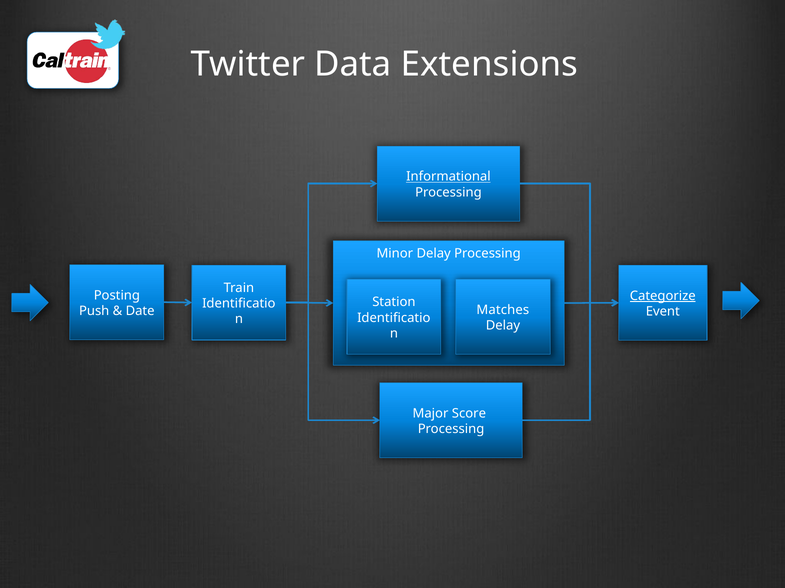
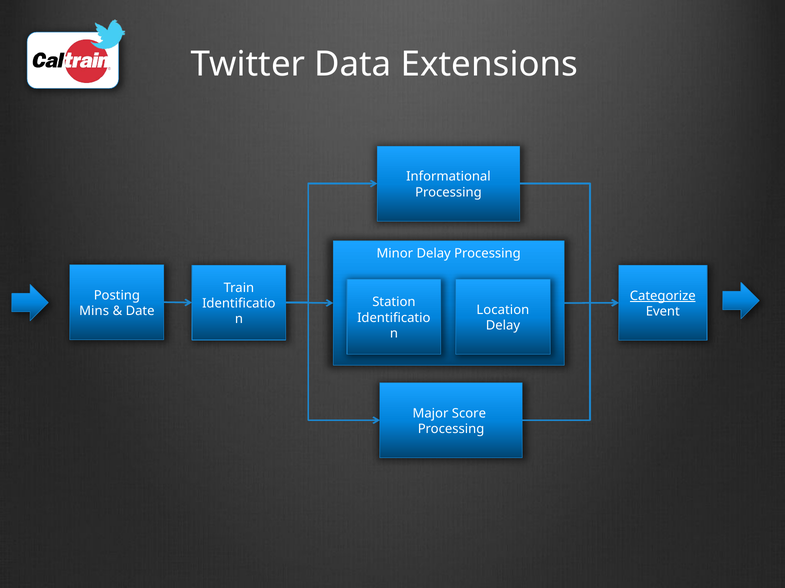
Informational underline: present -> none (448, 177)
Matches: Matches -> Location (503, 310)
Push: Push -> Mins (94, 311)
